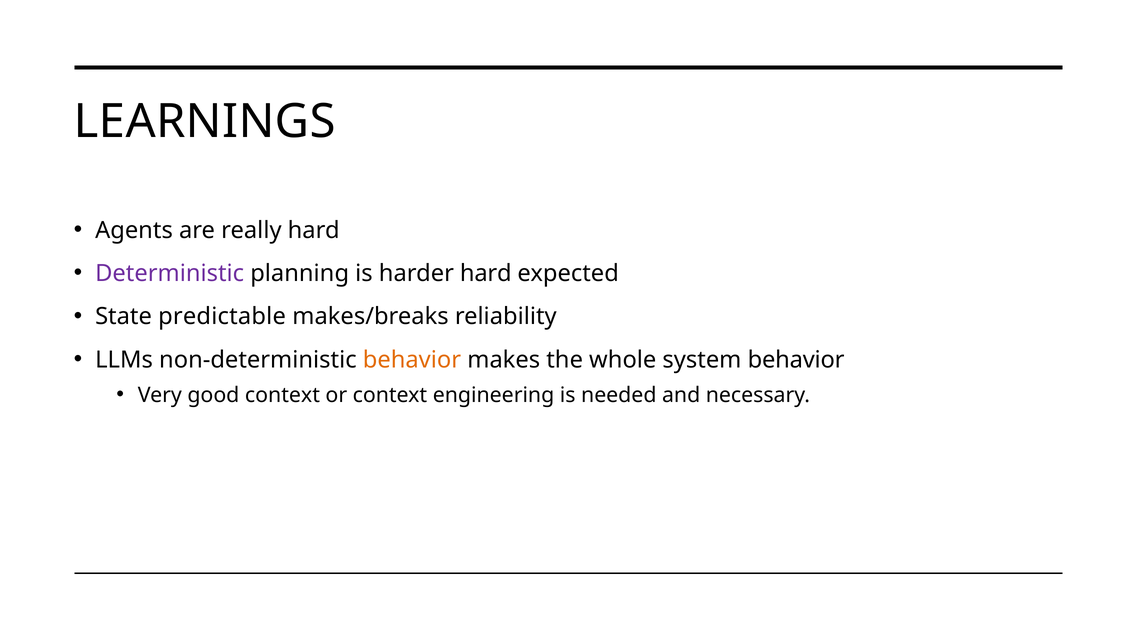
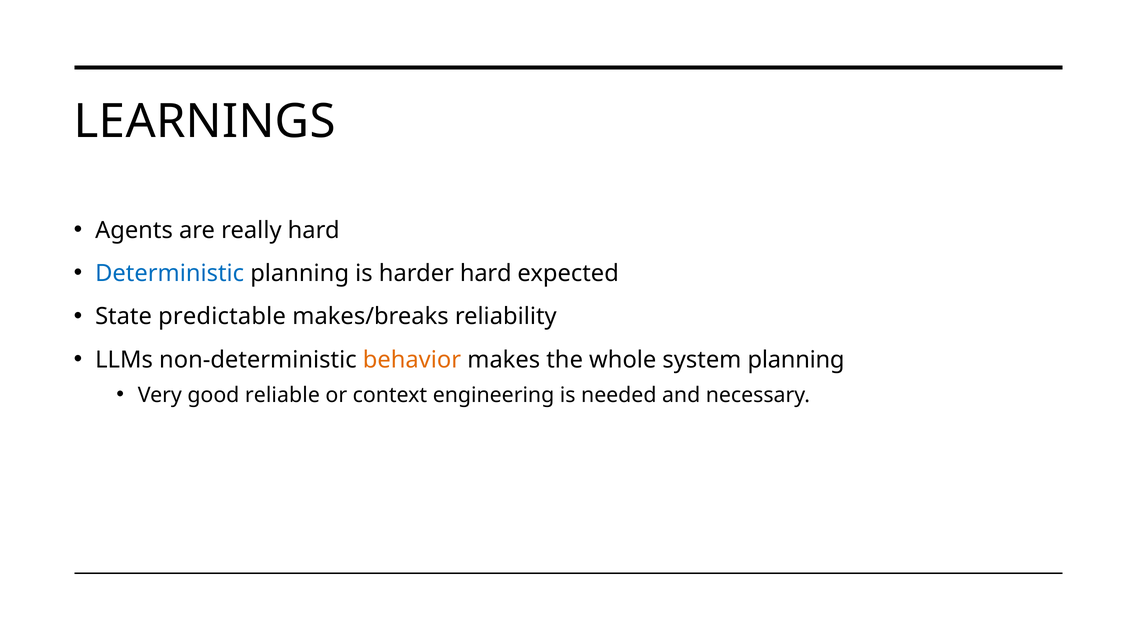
Deterministic colour: purple -> blue (170, 273)
system behavior: behavior -> planning (796, 359)
good context: context -> reliable (282, 395)
